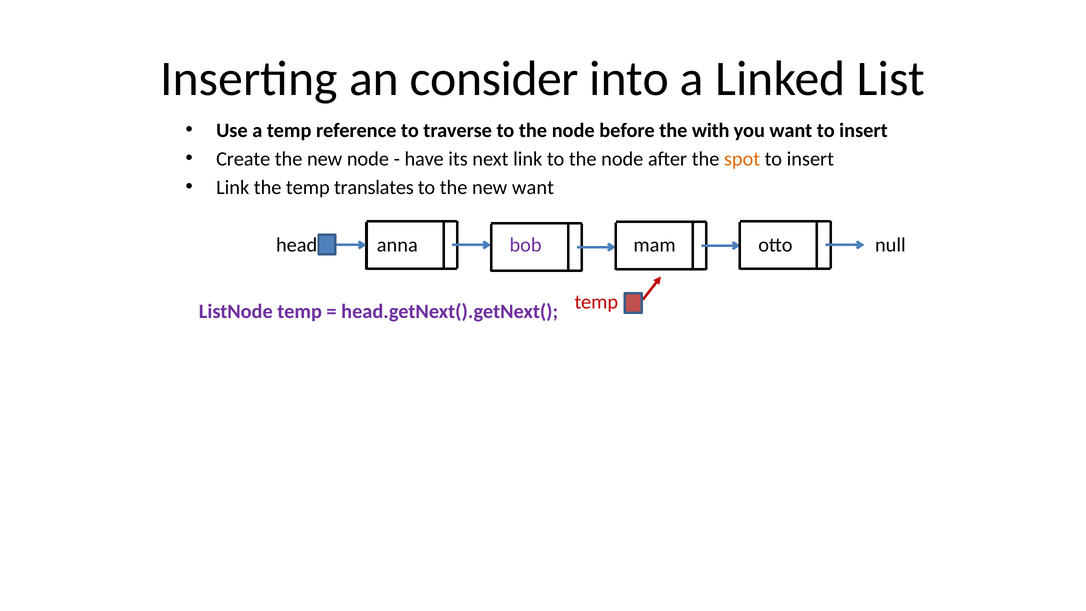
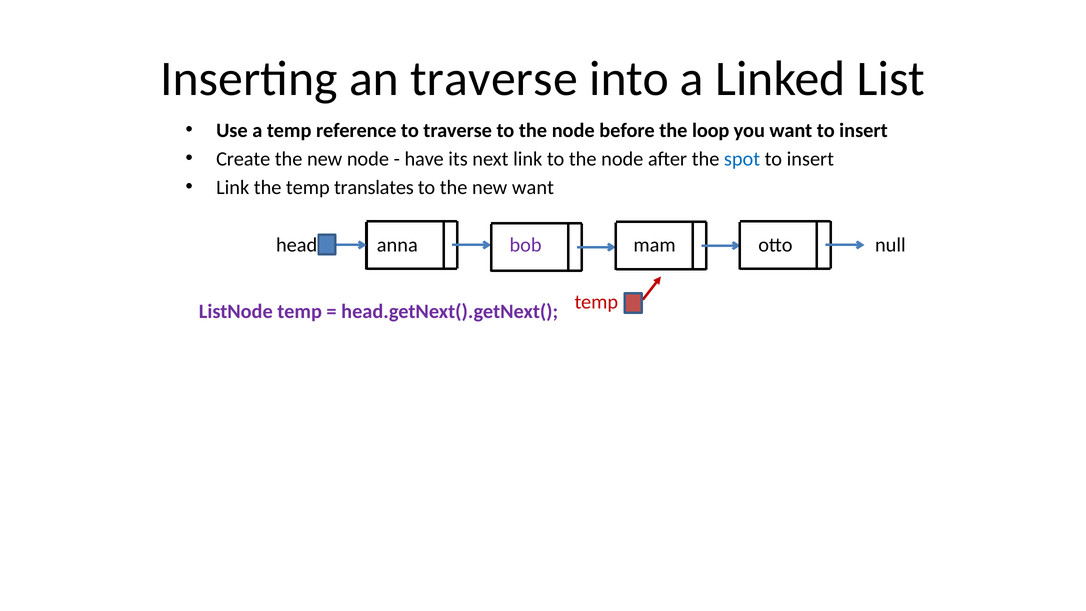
an consider: consider -> traverse (494, 79)
with: with -> loop (711, 130)
spot colour: orange -> blue (742, 159)
